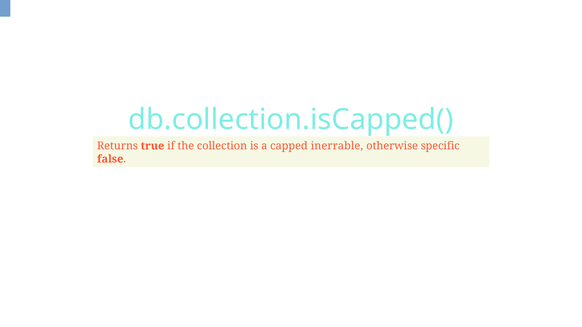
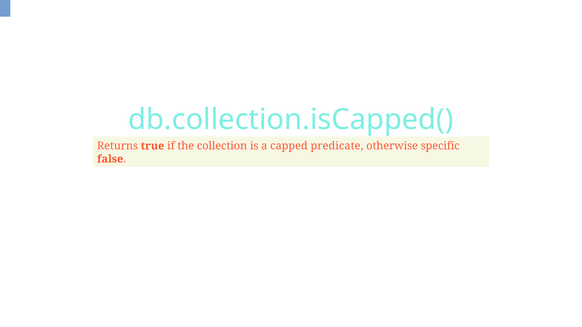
inerrable: inerrable -> predicate (337, 146)
